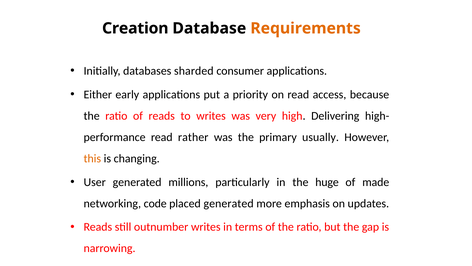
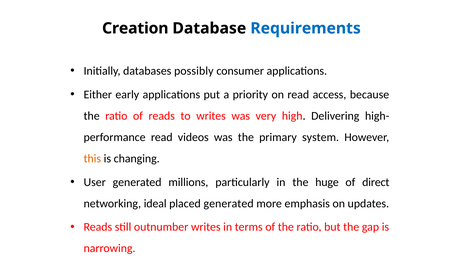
Requirements colour: orange -> blue (306, 28)
sharded: sharded -> possibly (194, 71)
rather: rather -> videos (193, 137)
usually: usually -> system (321, 137)
made: made -> direct (376, 182)
code: code -> ideal (155, 203)
